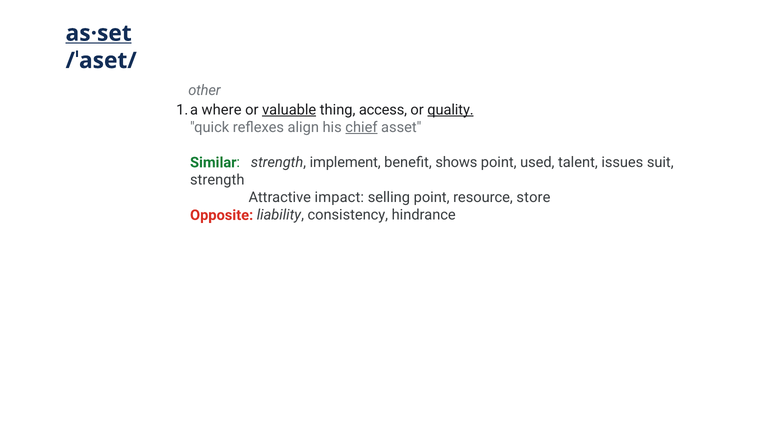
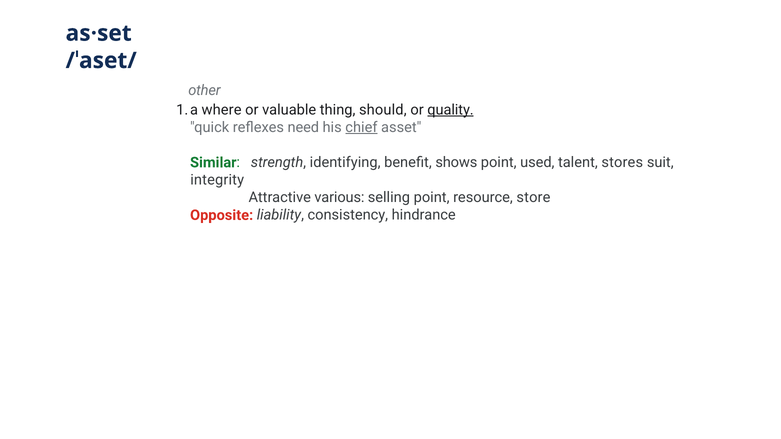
as·set underline: present -> none (99, 33)
valuable underline: present -> none (289, 110)
access: access -> should (383, 110)
align: align -> need (303, 127)
implement: implement -> identifying (345, 163)
issues: issues -> stores (622, 163)
strength: strength -> integrity (217, 180)
impact: impact -> various (339, 198)
